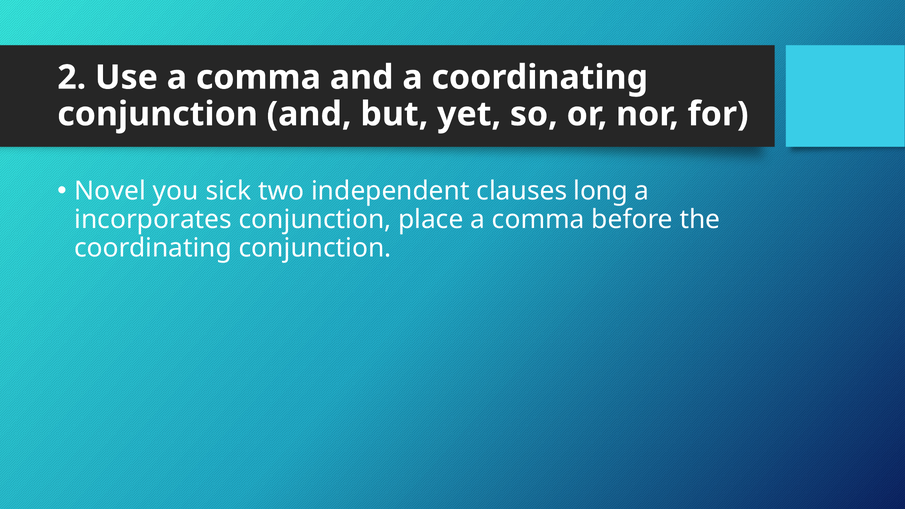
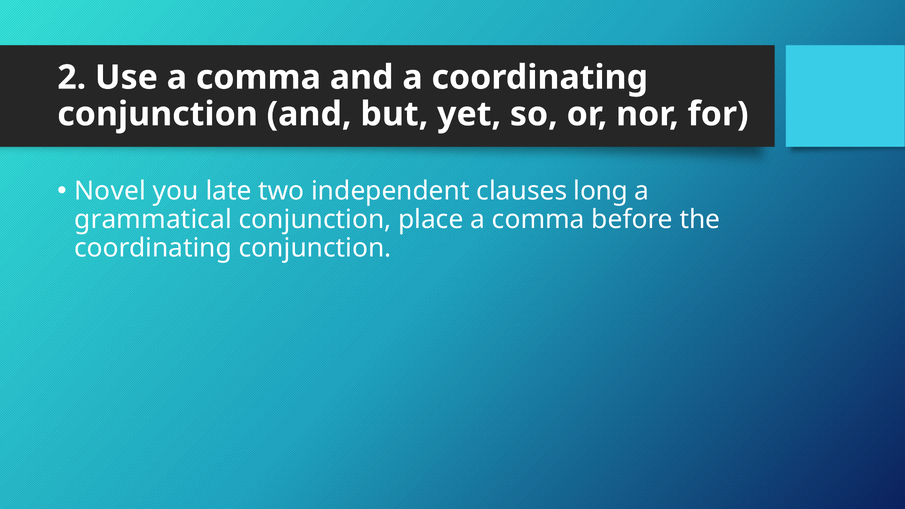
sick: sick -> late (229, 191)
incorporates: incorporates -> grammatical (153, 219)
